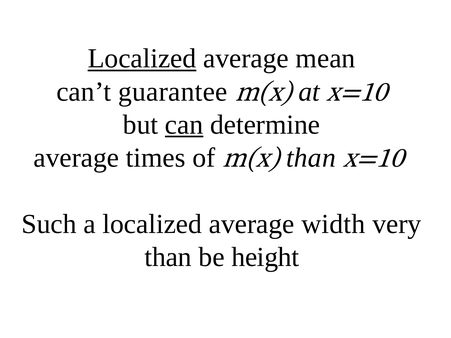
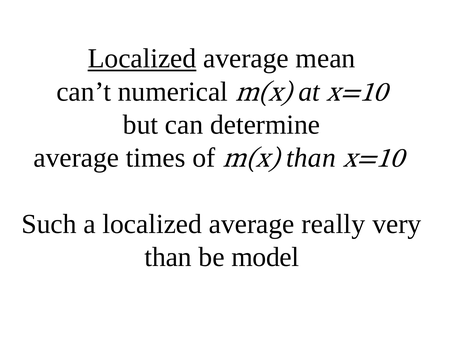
guarantee: guarantee -> numerical (173, 92)
can underline: present -> none (184, 125)
width: width -> really (333, 224)
height: height -> model (265, 257)
